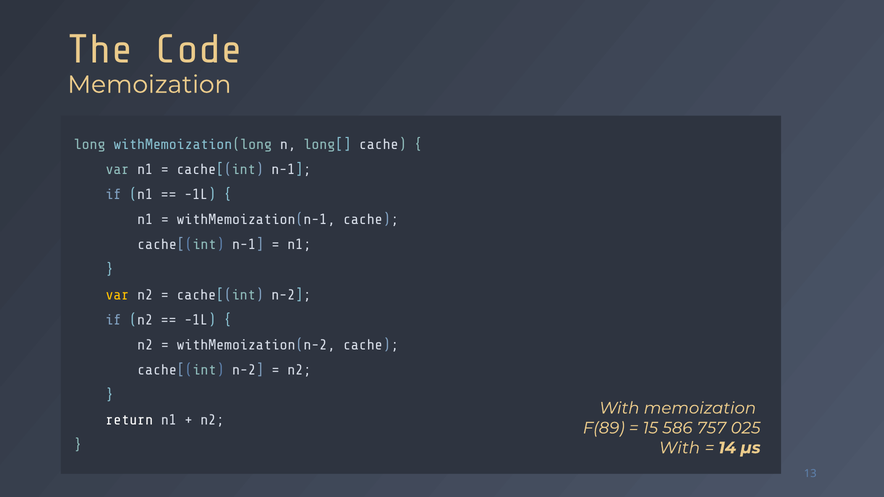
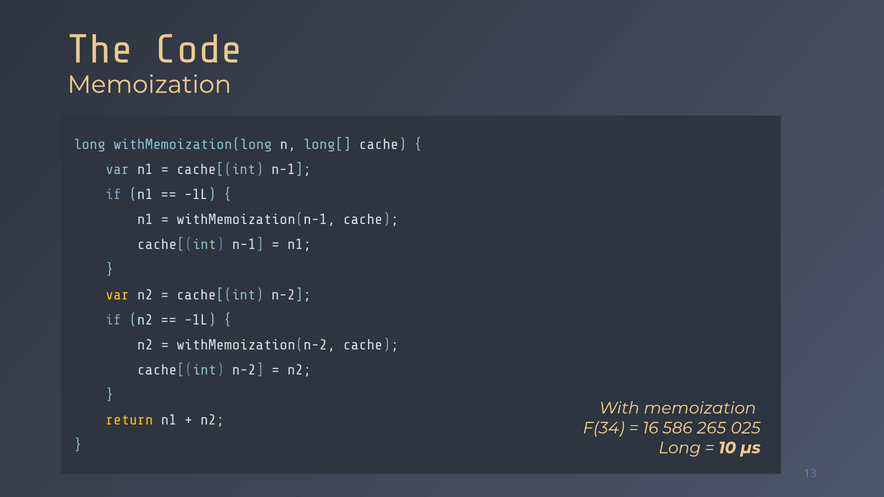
return colour: white -> yellow (129, 420)
F(89: F(89 -> F(34 (604, 428)
15: 15 -> 16 (650, 428)
757: 757 -> 265 (711, 428)
With: With -> Long (680, 448)
14: 14 -> 10 (727, 448)
